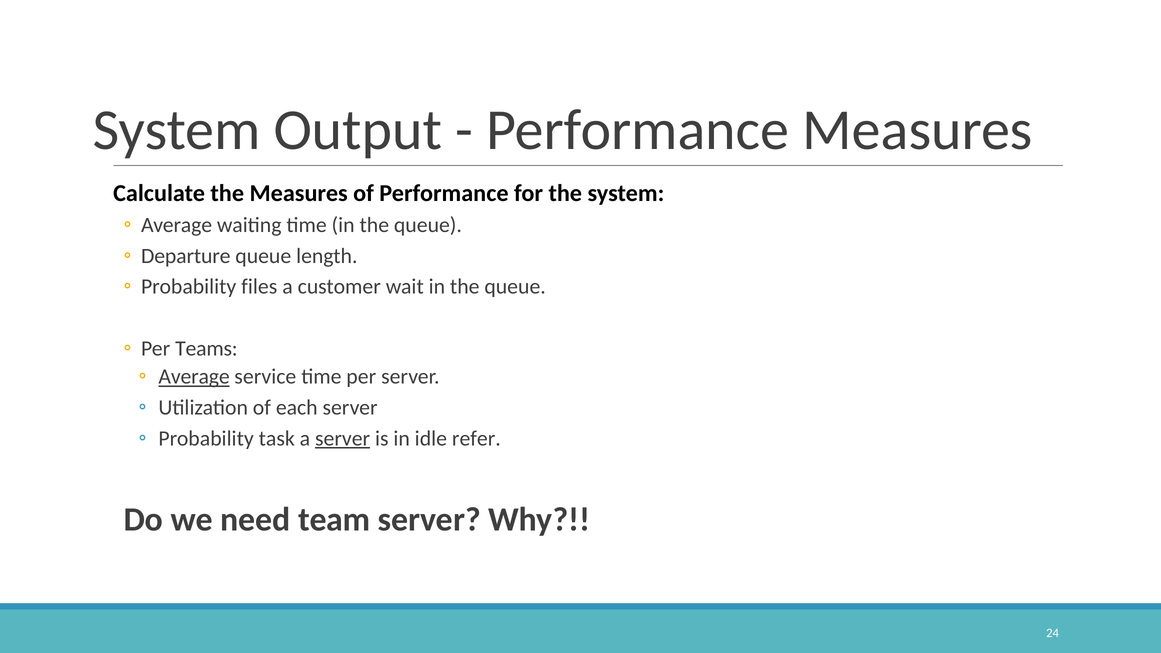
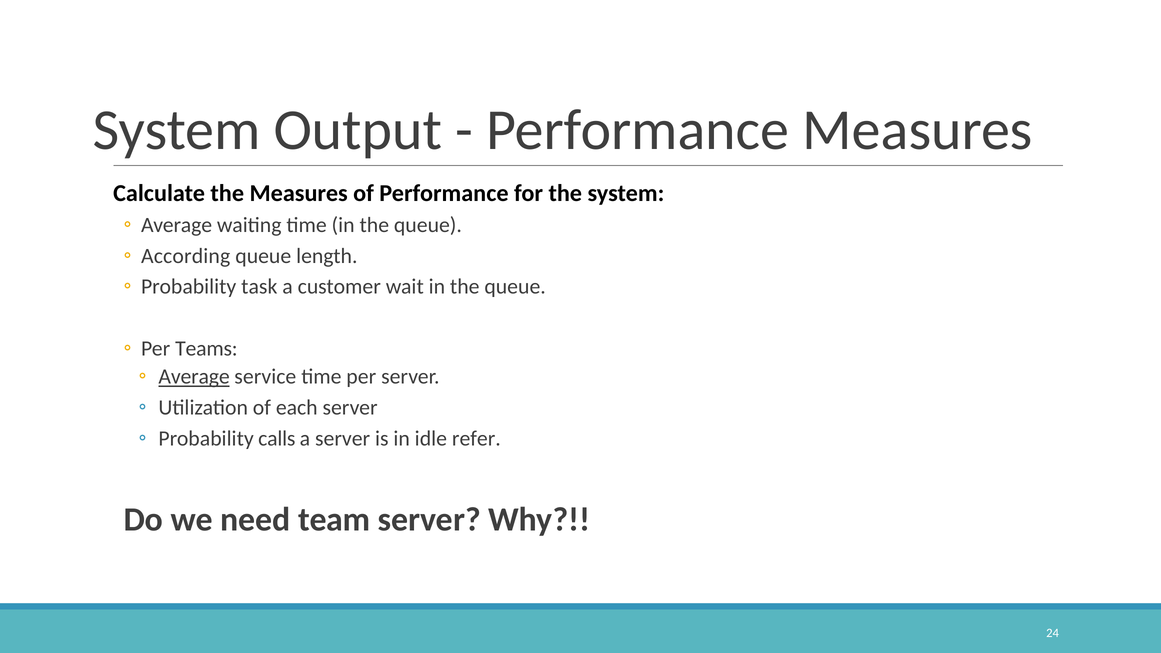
Departure: Departure -> According (186, 256)
files: files -> task (259, 287)
task: task -> calls (277, 438)
server underline: present -> none (343, 438)
